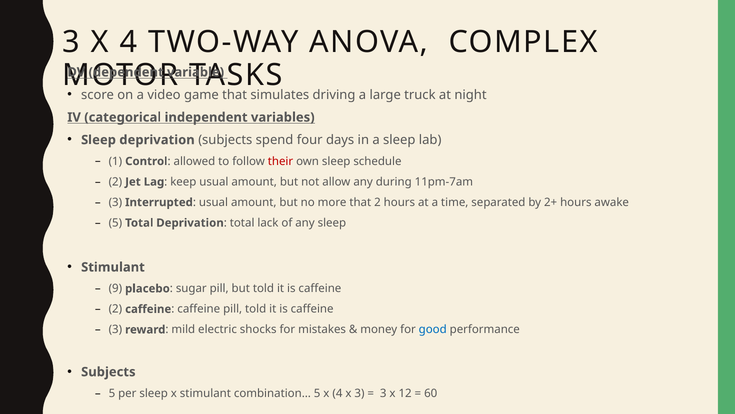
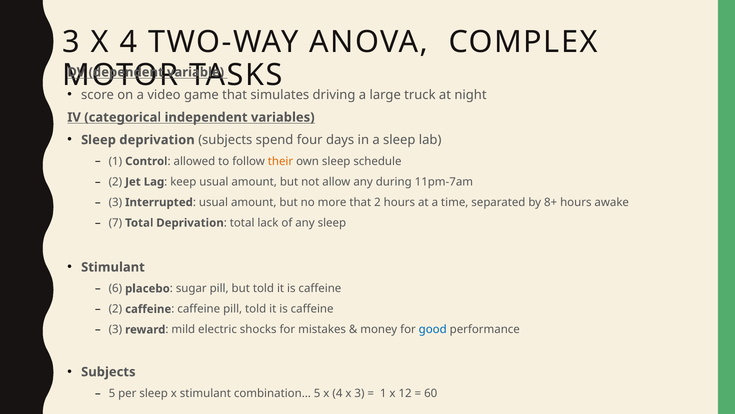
their colour: red -> orange (280, 161)
2+: 2+ -> 8+ (551, 202)
5: 5 -> 7 (115, 223)
9: 9 -> 6 (115, 288)
3: 3 -> 1 (383, 393)
